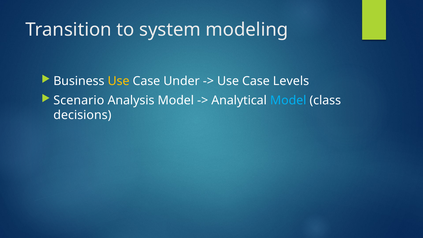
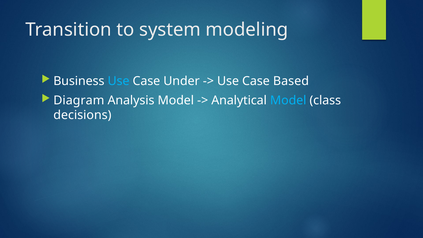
Use colour: yellow -> light blue (119, 81)
Levels: Levels -> Based (291, 81)
Scenario: Scenario -> Diagram (79, 100)
